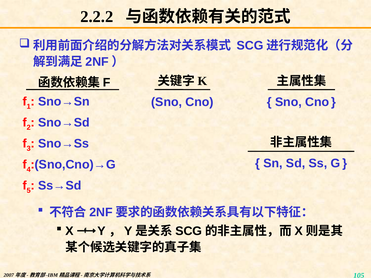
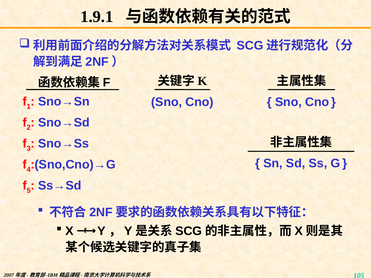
2.2.2: 2.2.2 -> 1.9.1 (97, 17)
